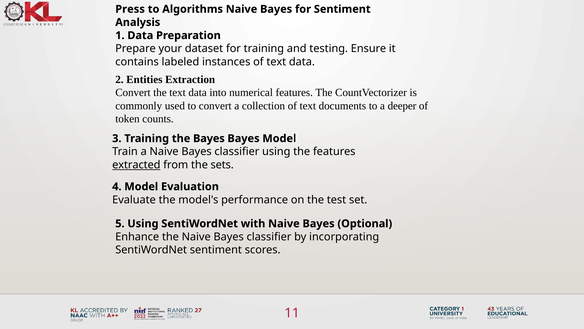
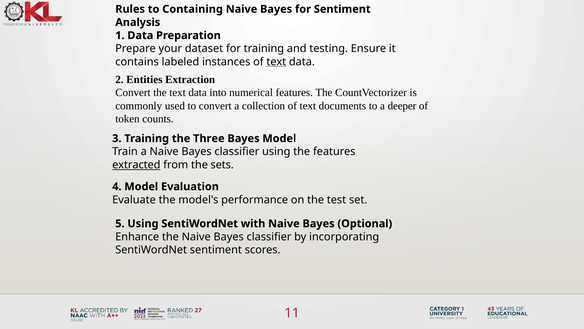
Press: Press -> Rules (130, 9)
Algorithms: Algorithms -> Containing (193, 9)
text underline: none -> present (276, 62)
the Bayes: Bayes -> Three (209, 138)
